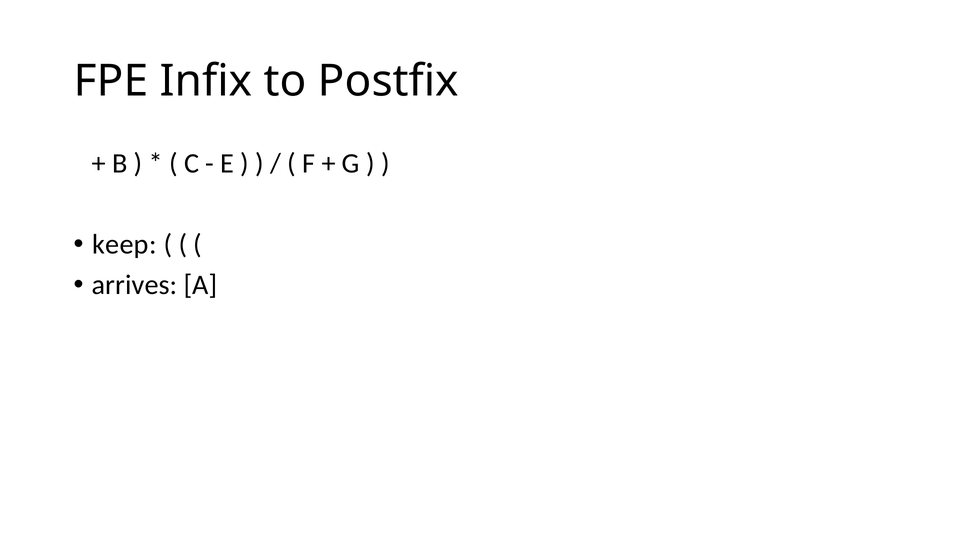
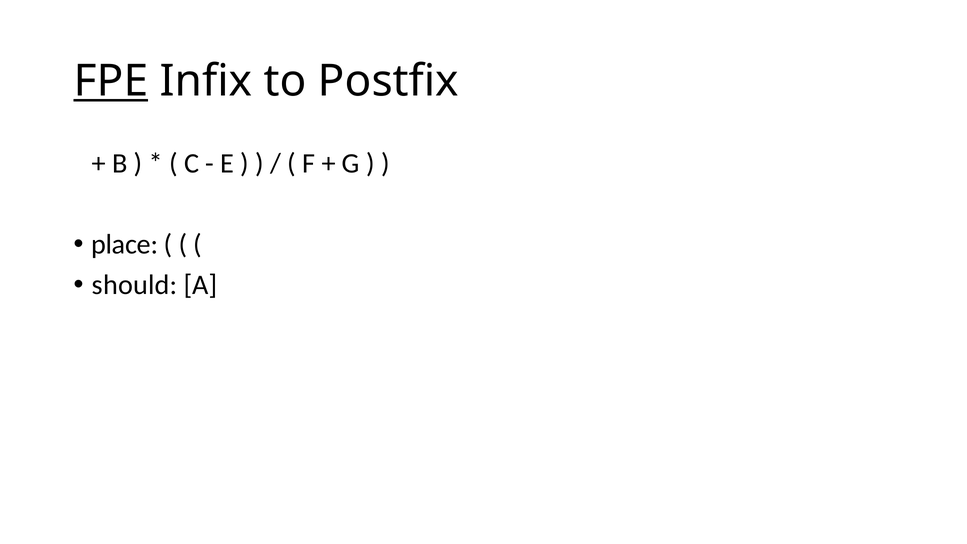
FPE underline: none -> present (111, 81)
keep: keep -> place (125, 245)
arrives: arrives -> should (135, 285)
